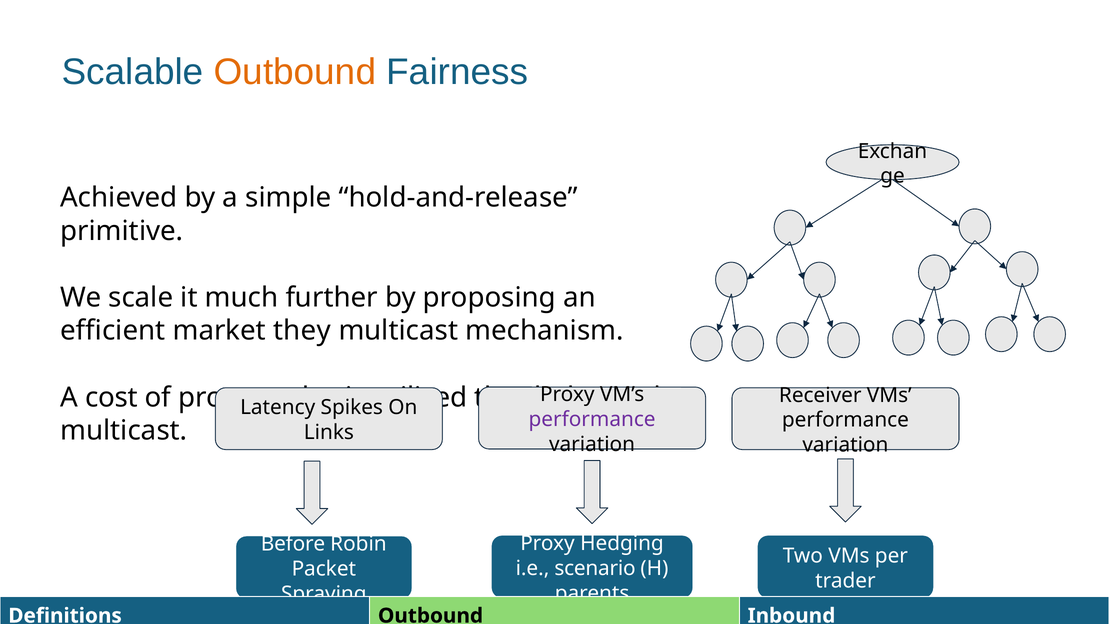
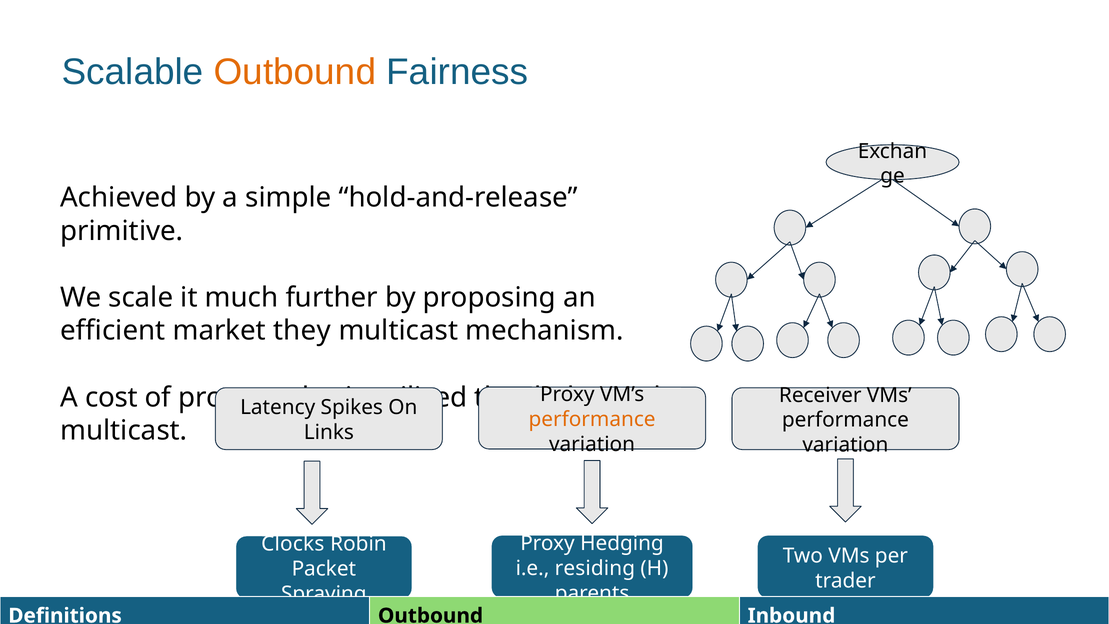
performance colour: purple -> orange (592, 419)
Before: Before -> Clocks (293, 544)
scenario: scenario -> residing (595, 568)
